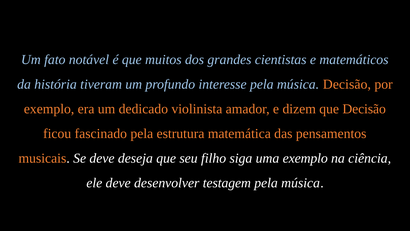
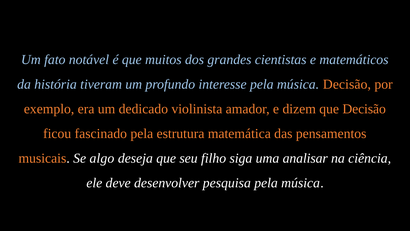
Se deve: deve -> algo (102, 158)
uma exemplo: exemplo -> analisar (305, 158)
testagem: testagem -> pesquisa (227, 183)
